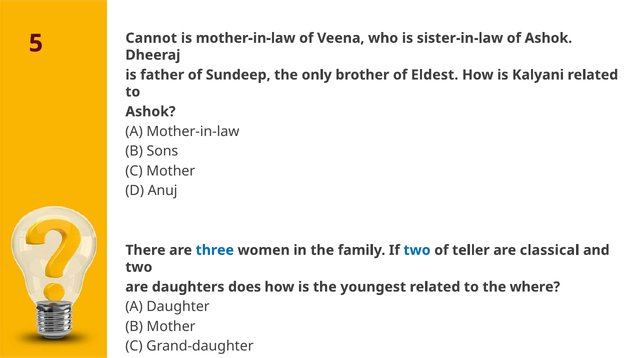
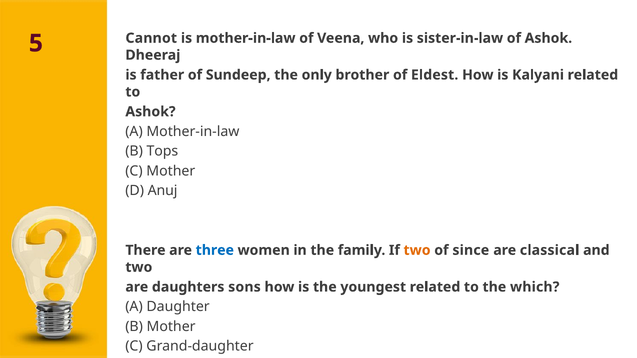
Sons: Sons -> Tops (162, 151)
two colour: blue -> orange (417, 250)
teller: teller -> since (471, 250)
does: does -> sons (244, 287)
where: where -> which (535, 287)
